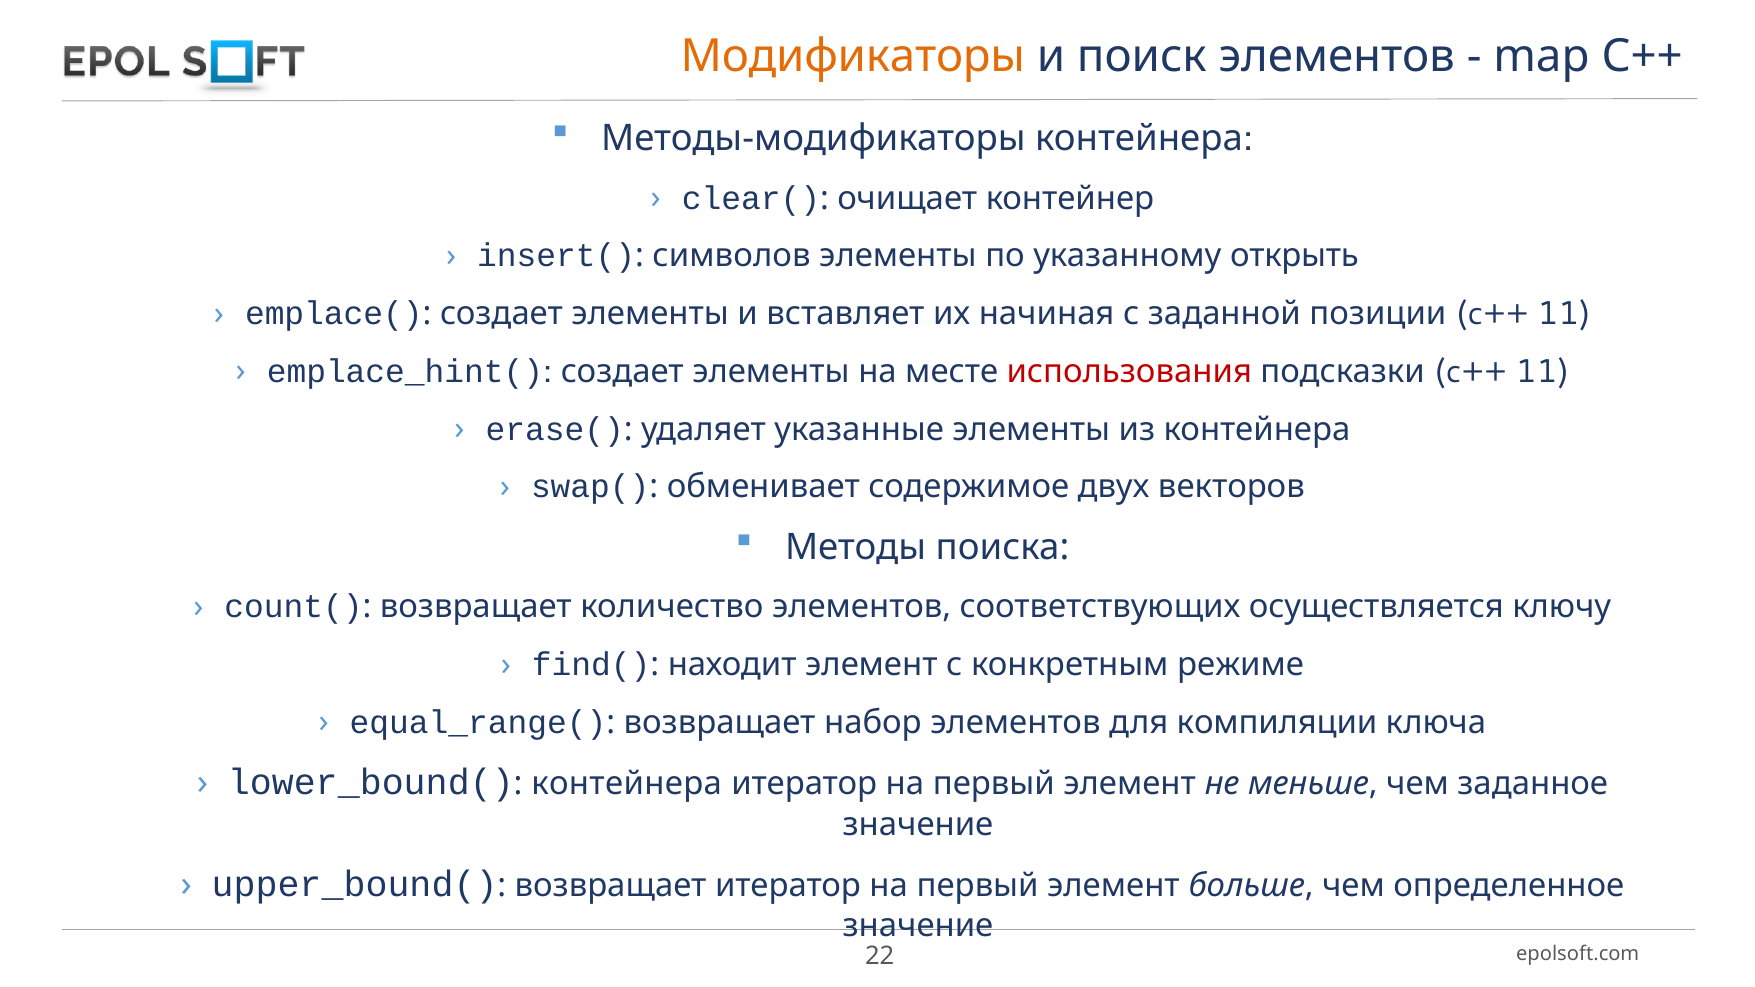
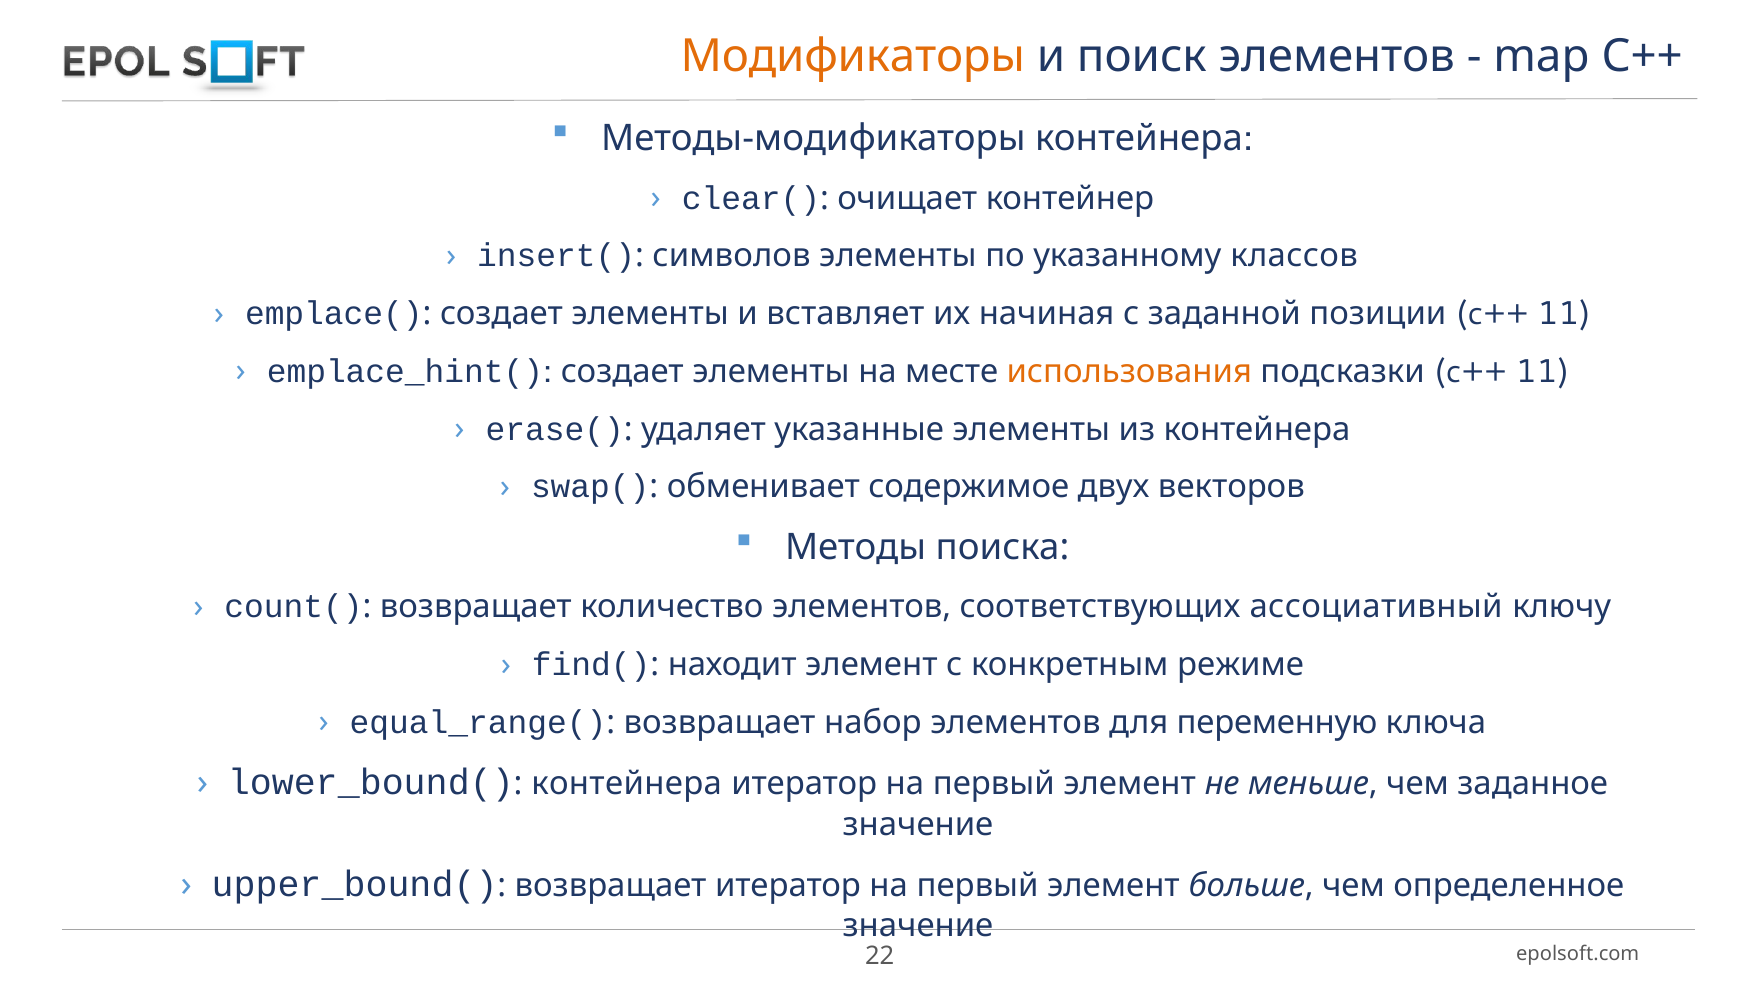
открыть: открыть -> классов (1294, 256)
использования colour: red -> orange (1129, 372)
осуществляется: осуществляется -> ассоциативный (1376, 607)
компиляции: компиляции -> переменную (1277, 723)
